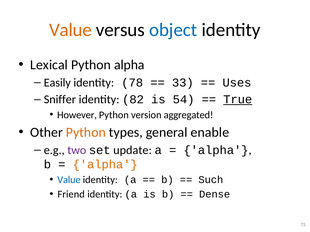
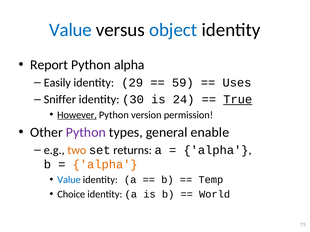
Value colour: orange -> blue (71, 30)
Lexical: Lexical -> Report (49, 65)
78: 78 -> 29 (132, 83)
33: 33 -> 59 (183, 83)
82: 82 -> 30 (133, 100)
54: 54 -> 24 (184, 100)
However underline: none -> present (77, 115)
aggregated: aggregated -> permission (188, 115)
Python colour: orange -> purple (86, 133)
two colour: purple -> orange (77, 150)
update: update -> returns (133, 150)
Such: Such -> Temp (211, 180)
Friend: Friend -> Choice (71, 195)
Dense: Dense -> World (215, 195)
